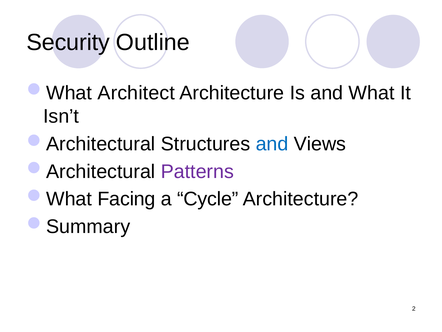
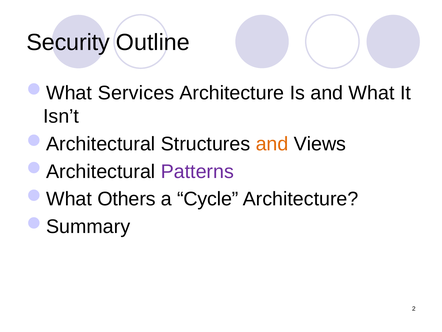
Architect: Architect -> Services (136, 93)
and colour: blue -> orange (272, 144)
Facing: Facing -> Others (126, 199)
